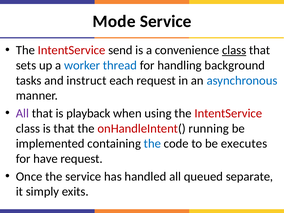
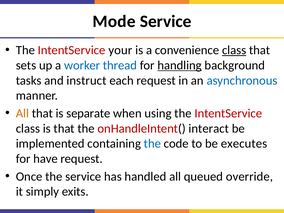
send: send -> your (120, 50)
handling underline: none -> present (180, 65)
All colour: purple -> orange (22, 113)
playback: playback -> separate (88, 113)
running: running -> interact (209, 128)
separate: separate -> override (249, 176)
